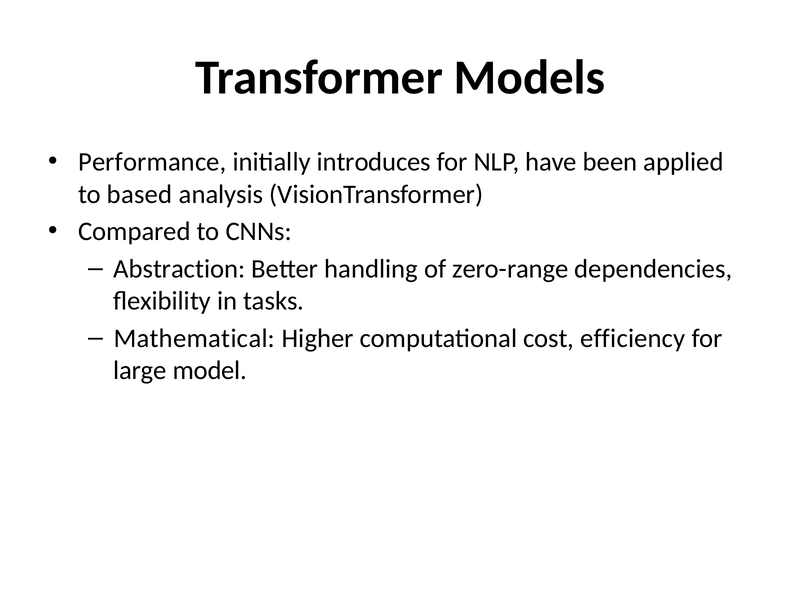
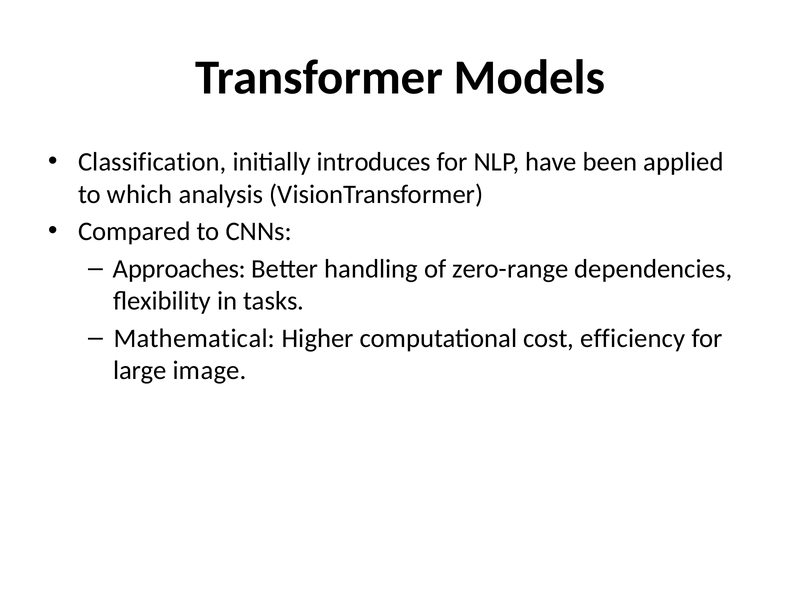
Performance: Performance -> Classification (152, 162)
based: based -> which (140, 194)
Abstraction: Abstraction -> Approaches (179, 269)
model: model -> image (210, 370)
